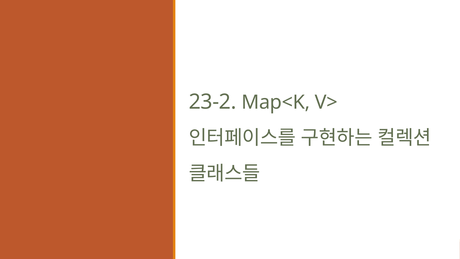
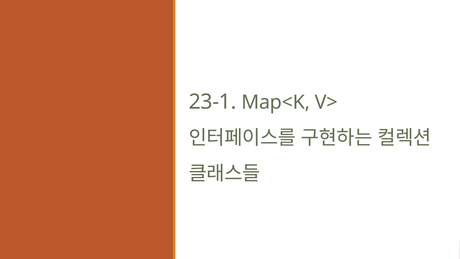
23-2: 23-2 -> 23-1 (213, 102)
